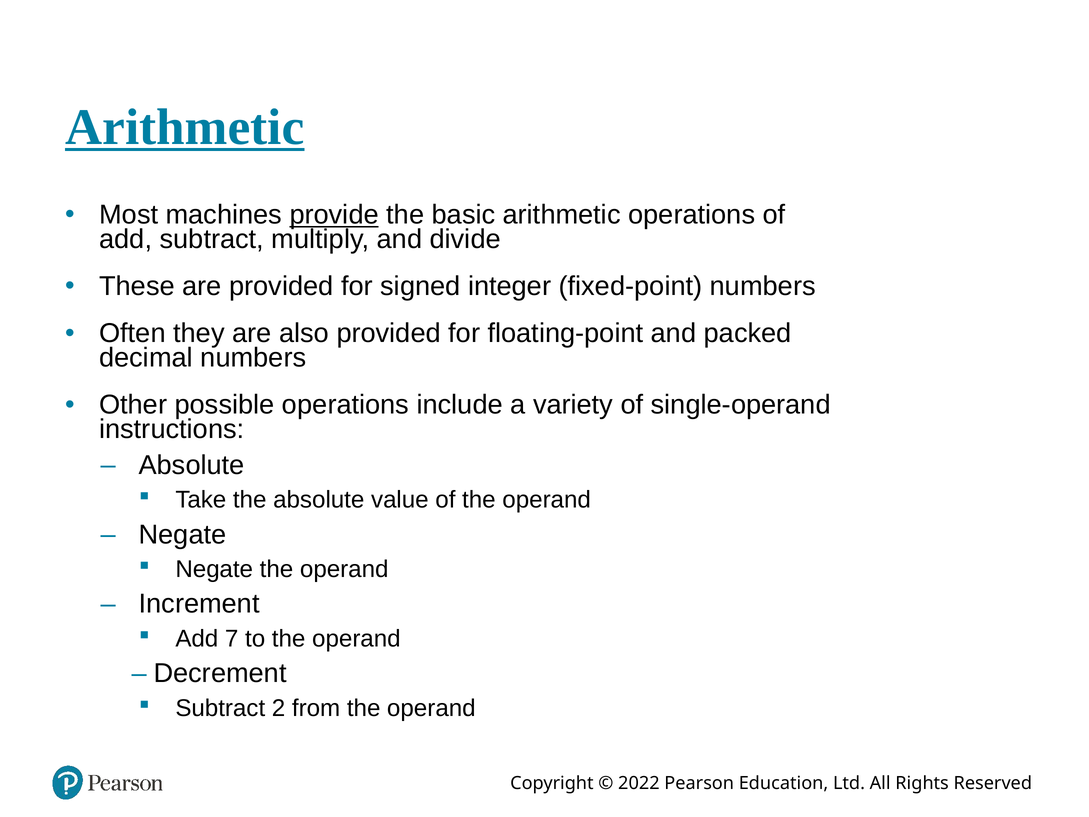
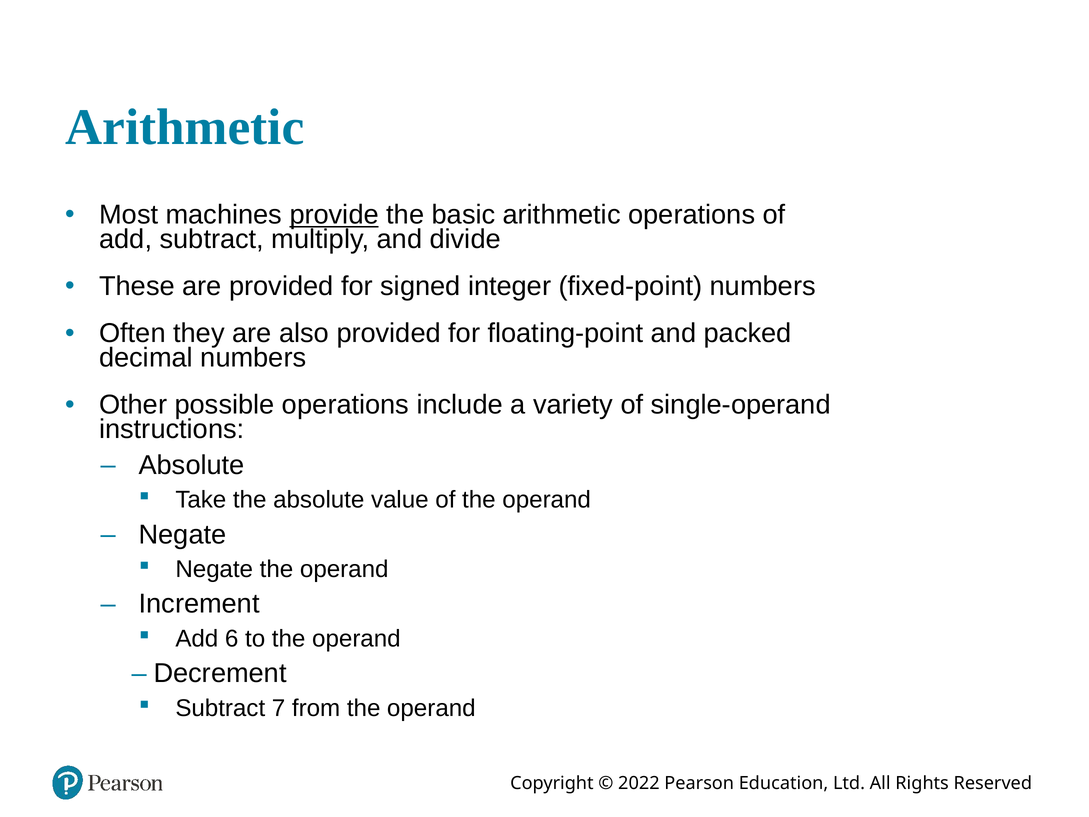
Arithmetic underline: present -> none (185, 127)
7: 7 -> 6 (232, 638)
2: 2 -> 7 (279, 708)
